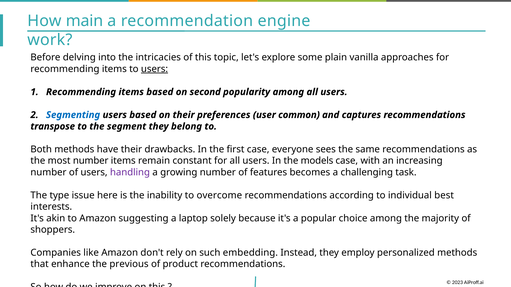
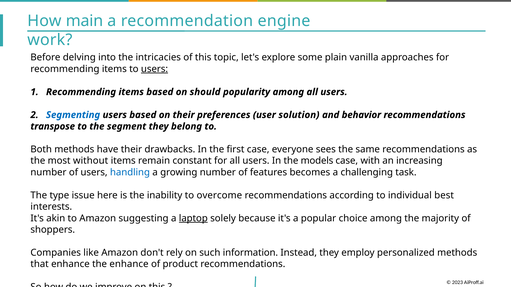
second: second -> should (205, 92)
common: common -> solution (299, 115)
captures: captures -> behavior (361, 115)
most number: number -> without (91, 161)
handling colour: purple -> blue (130, 173)
laptop underline: none -> present (193, 219)
embedding: embedding -> information (250, 253)
the previous: previous -> enhance (129, 265)
